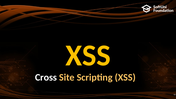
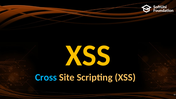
Cross colour: white -> light blue (46, 77)
